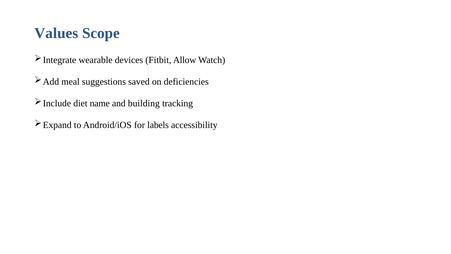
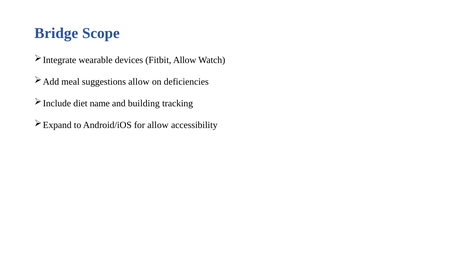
Values: Values -> Bridge (56, 33)
suggestions saved: saved -> allow (139, 82)
for labels: labels -> allow (158, 125)
